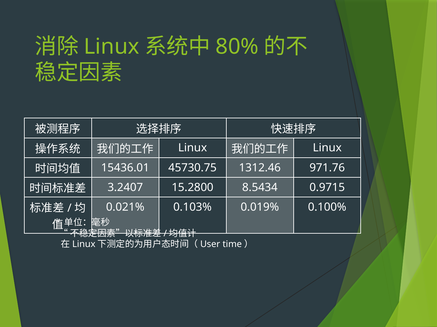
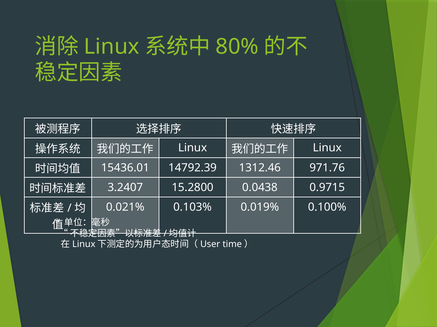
45730.75: 45730.75 -> 14792.39 (193, 168)
8.5434: 8.5434 -> 0.0438 (260, 188)
